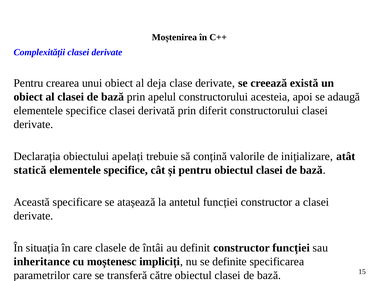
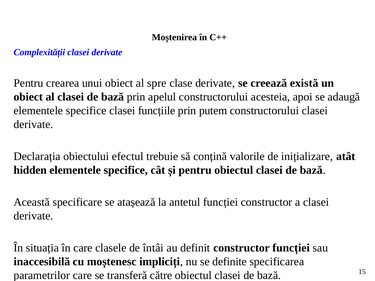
deja: deja -> spre (157, 83)
derivată: derivată -> funcțiile (157, 111)
diferit: diferit -> putem (213, 111)
apelați: apelați -> efectul (128, 157)
statică: statică -> hidden (30, 170)
inheritance: inheritance -> inaccesibilă (42, 262)
